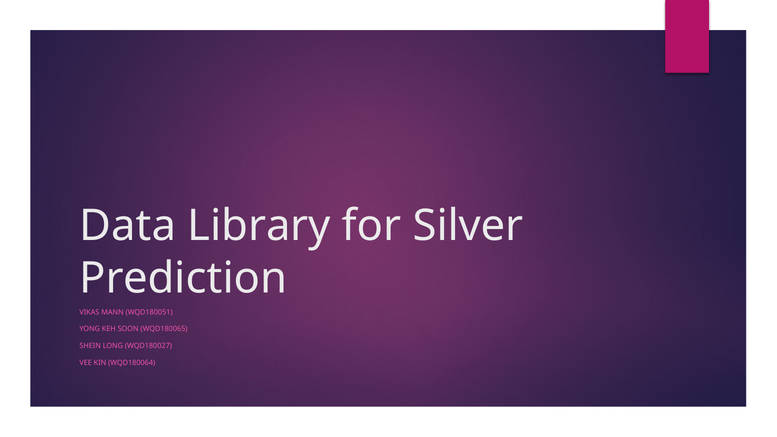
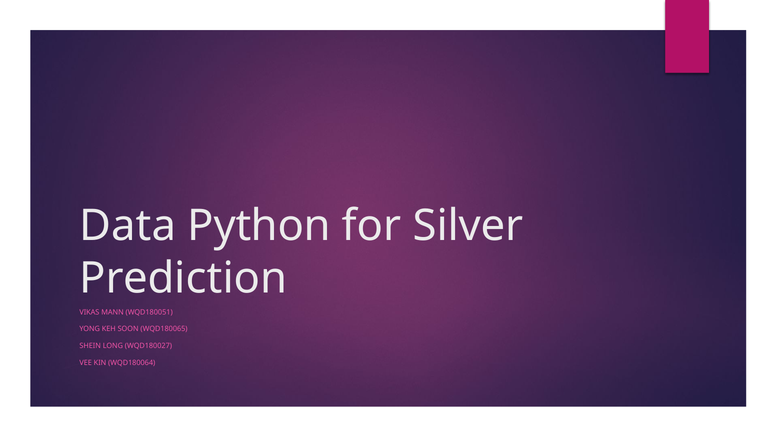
Library: Library -> Python (259, 226)
